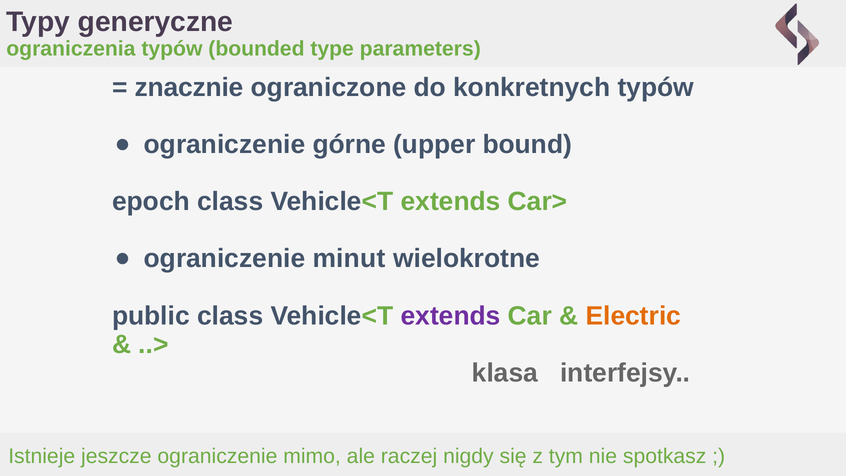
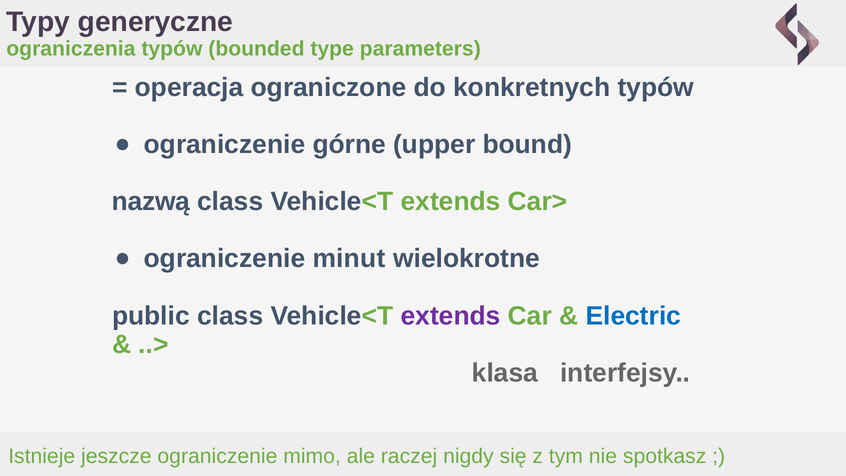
znacznie: znacznie -> operacja (189, 87)
epoch: epoch -> nazwą (151, 201)
Electric colour: orange -> blue (633, 316)
